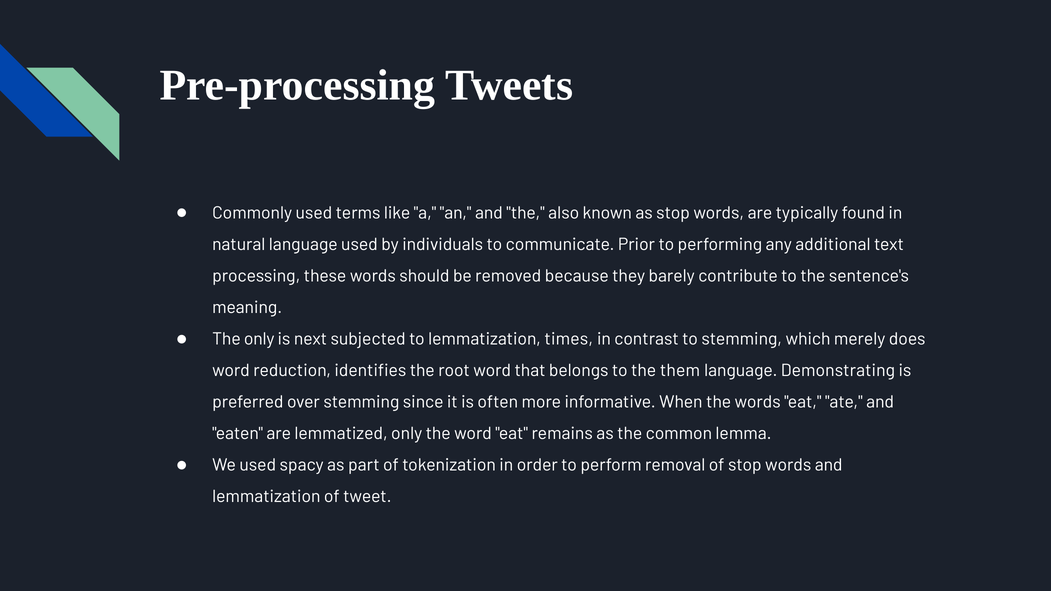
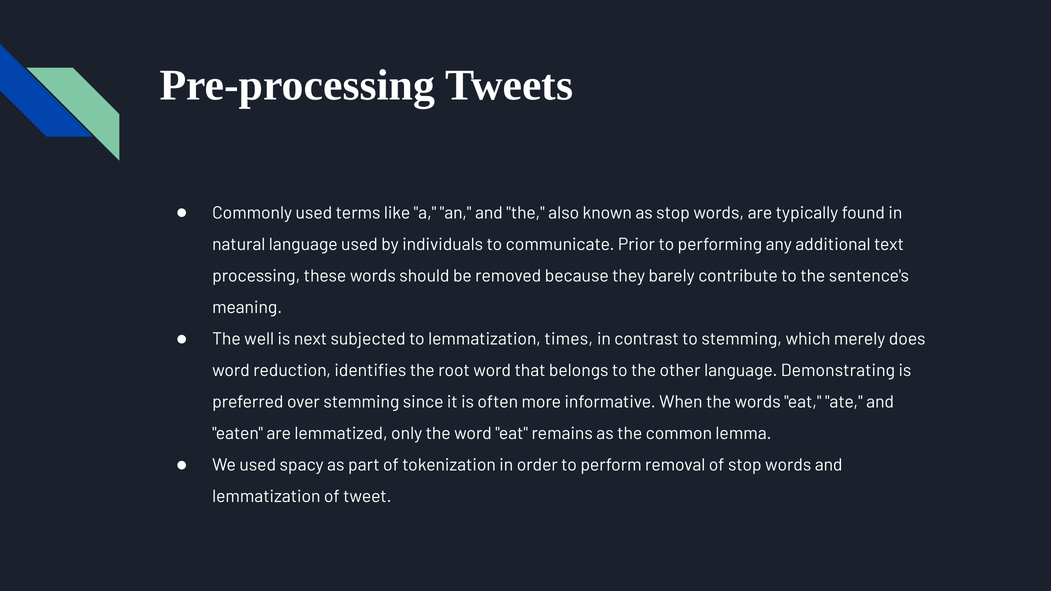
The only: only -> well (259, 339)
them: them -> other (680, 371)
